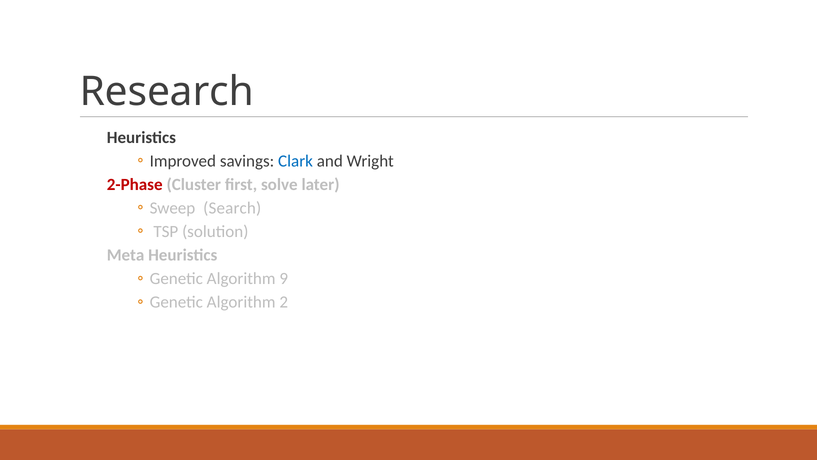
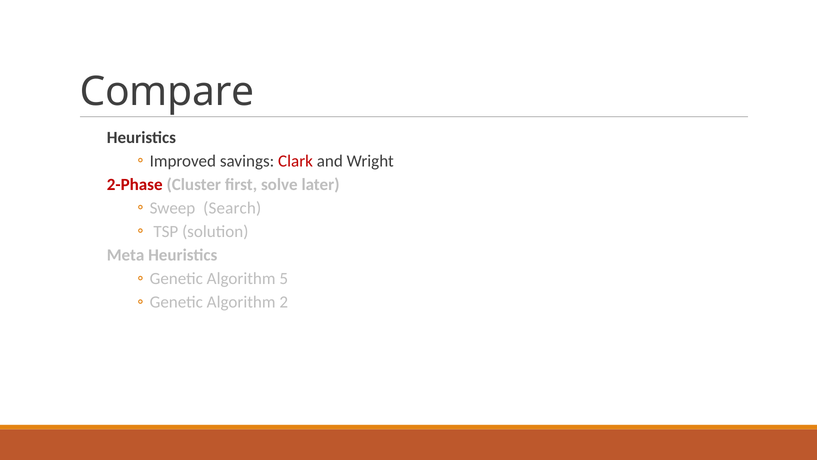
Research: Research -> Compare (167, 92)
Clark colour: blue -> red (296, 161)
9: 9 -> 5 (284, 278)
